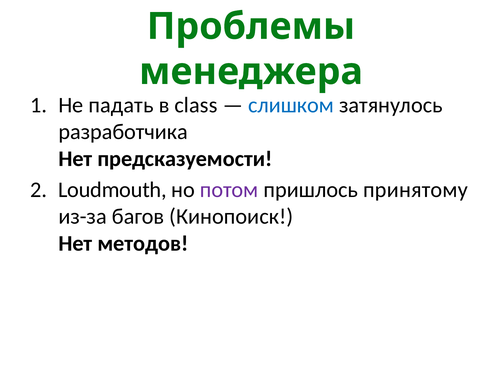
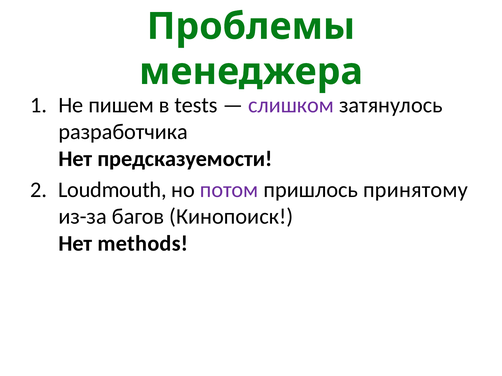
падать: падать -> пишем (121, 105)
class: class -> tests (196, 105)
слишком colour: blue -> purple (291, 105)
методов: методов -> methods (143, 244)
